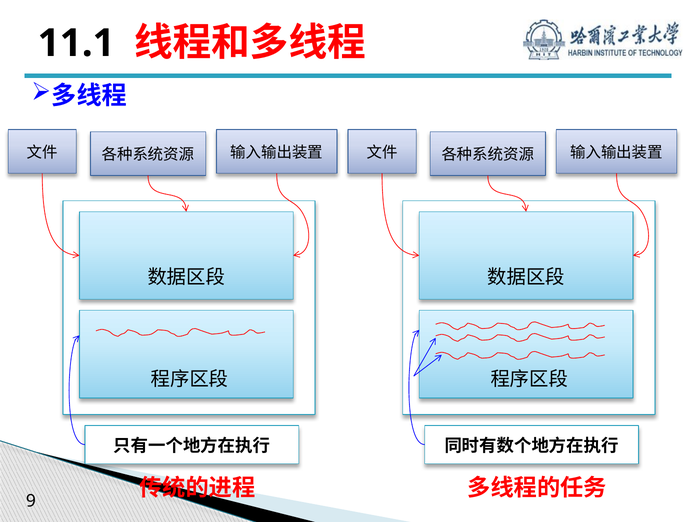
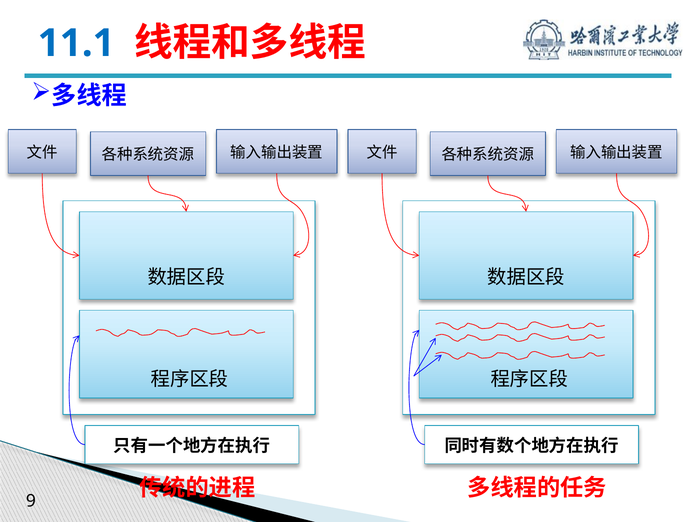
11.1 colour: black -> blue (76, 43)
